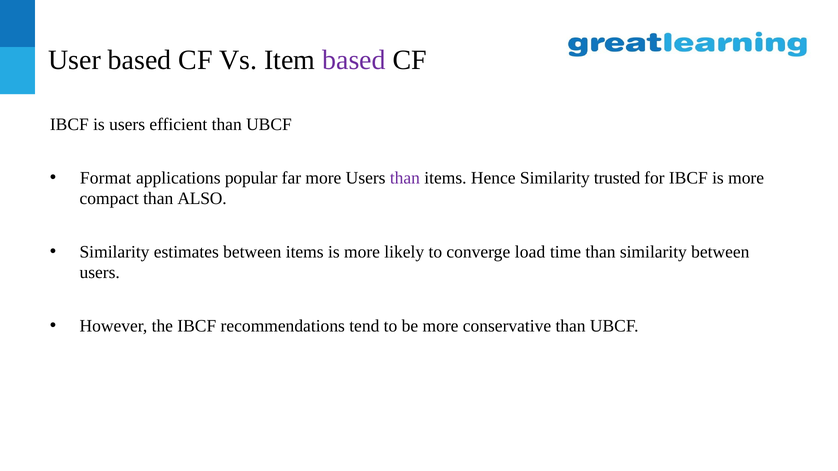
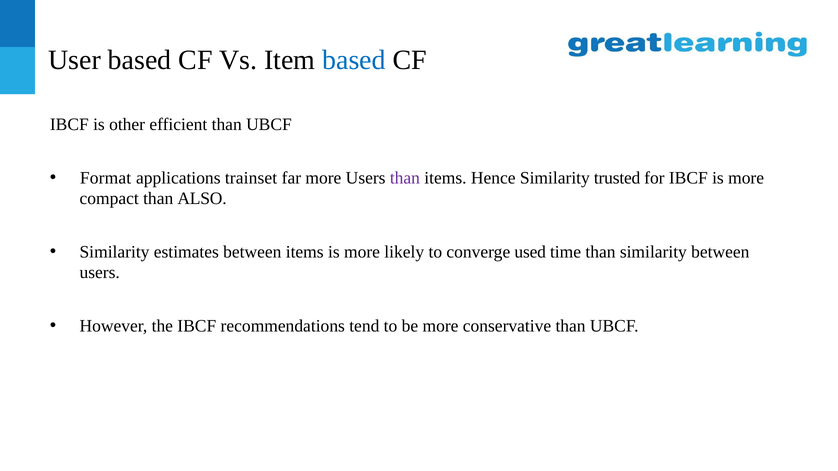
based colour: purple -> blue (354, 60)
is users: users -> other (127, 125)
popular: popular -> trainset (251, 178)
load: load -> used (530, 252)
